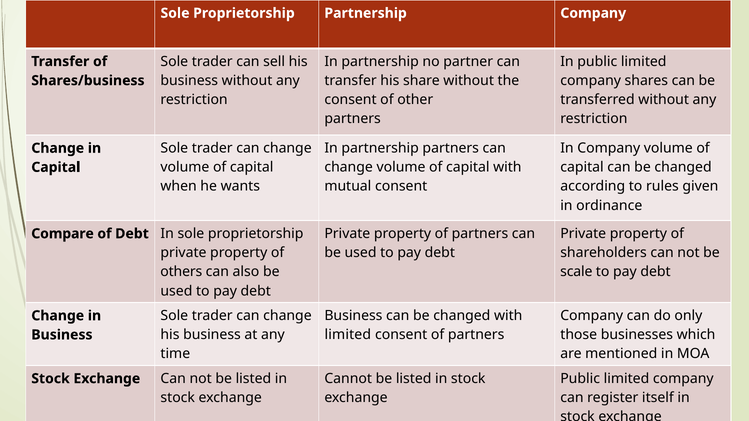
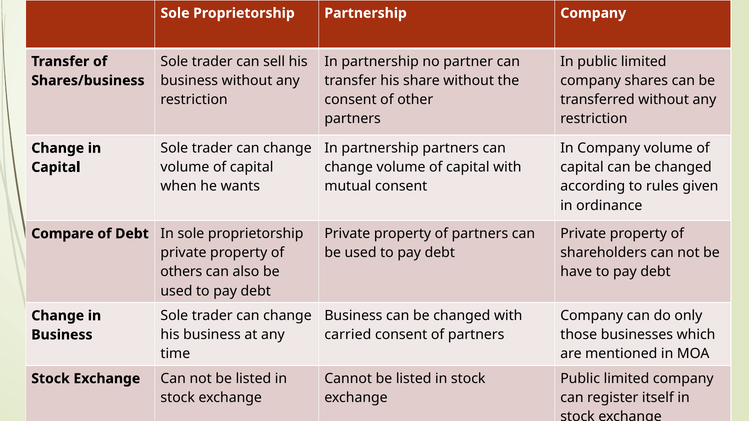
scale: scale -> have (576, 272)
limited: limited -> carried (348, 335)
